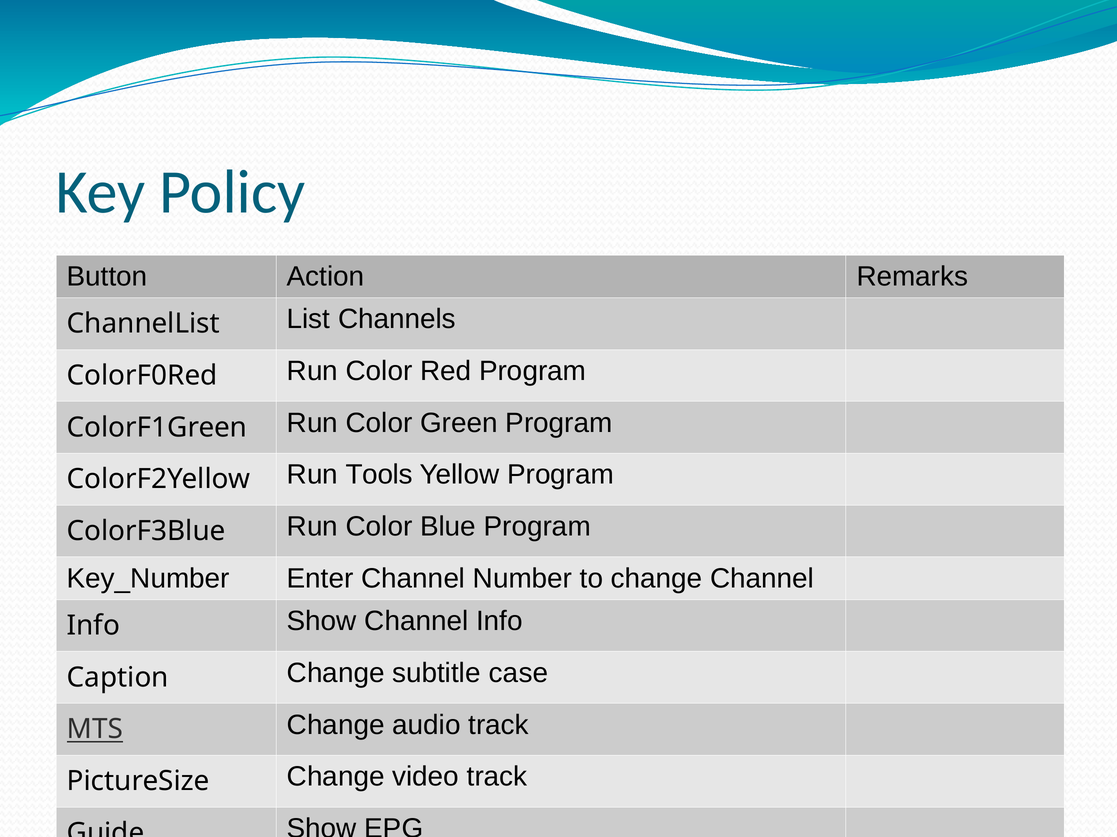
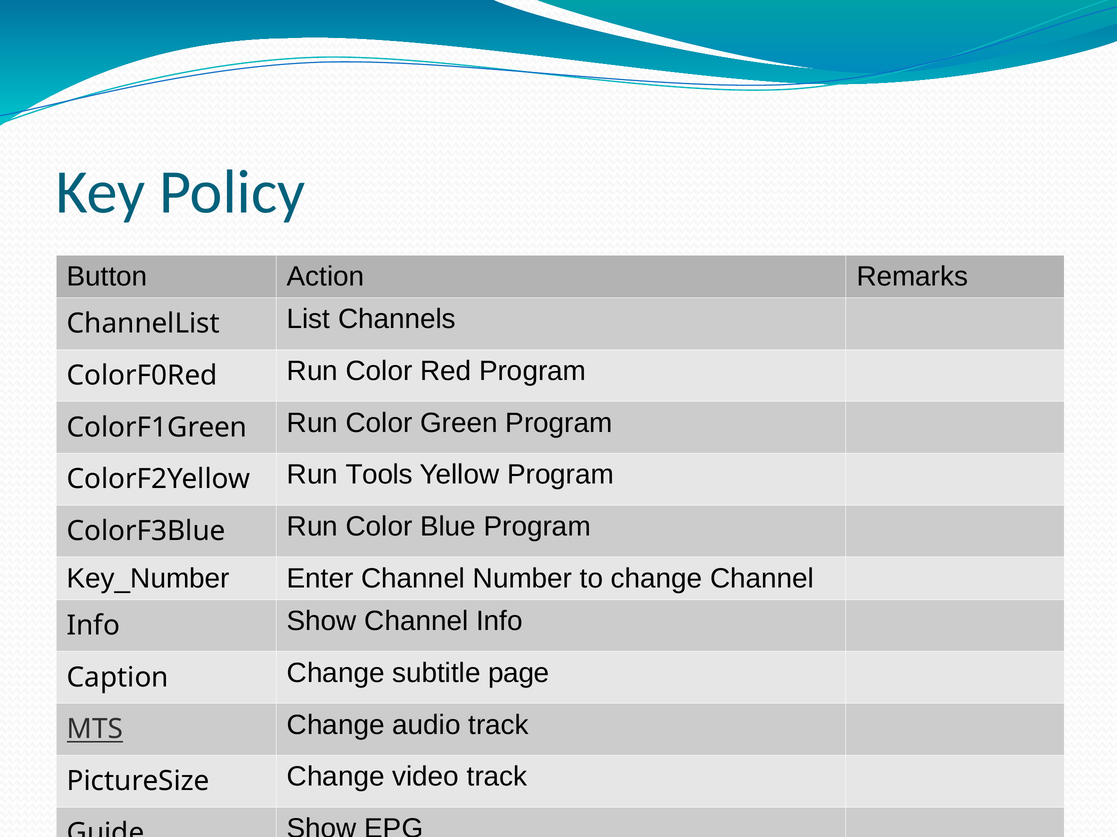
case: case -> page (519, 674)
